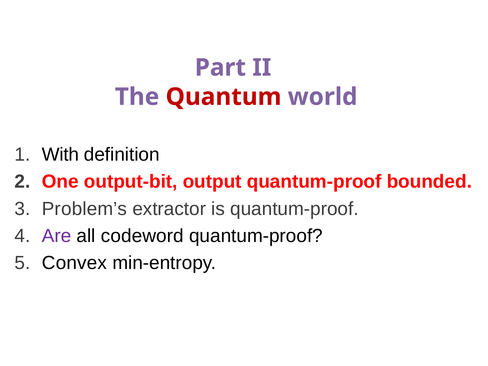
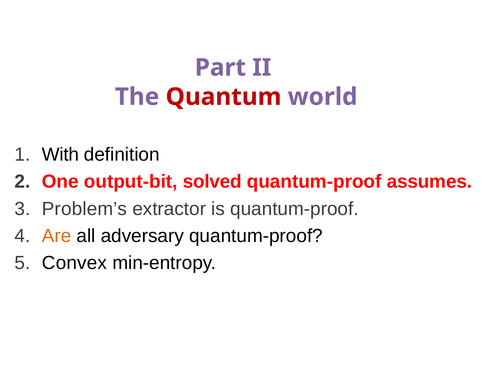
output: output -> solved (212, 182)
bounded: bounded -> assumes (429, 182)
Are colour: purple -> orange (57, 236)
codeword: codeword -> adversary (142, 236)
